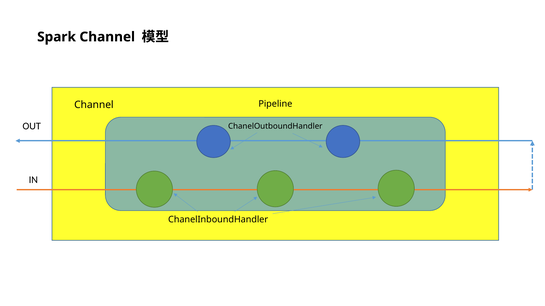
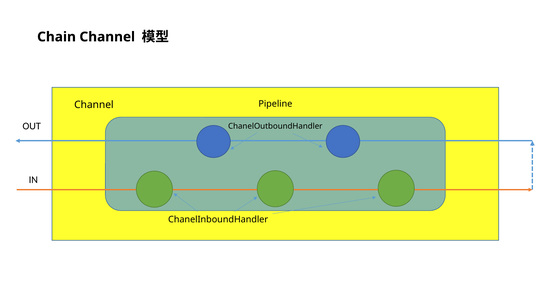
Spark: Spark -> Chain (57, 37)
